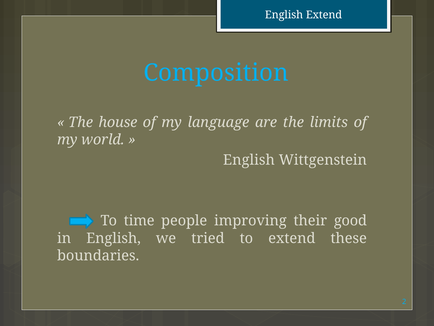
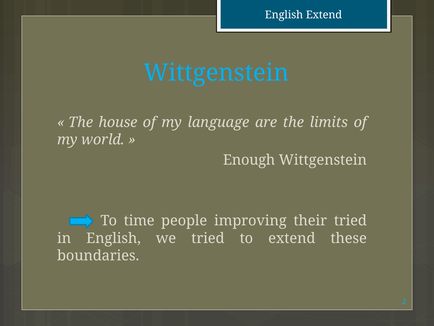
Composition: Composition -> Wittgenstein (216, 73)
English: English -> Enough (249, 160)
their good: good -> tried (350, 221)
